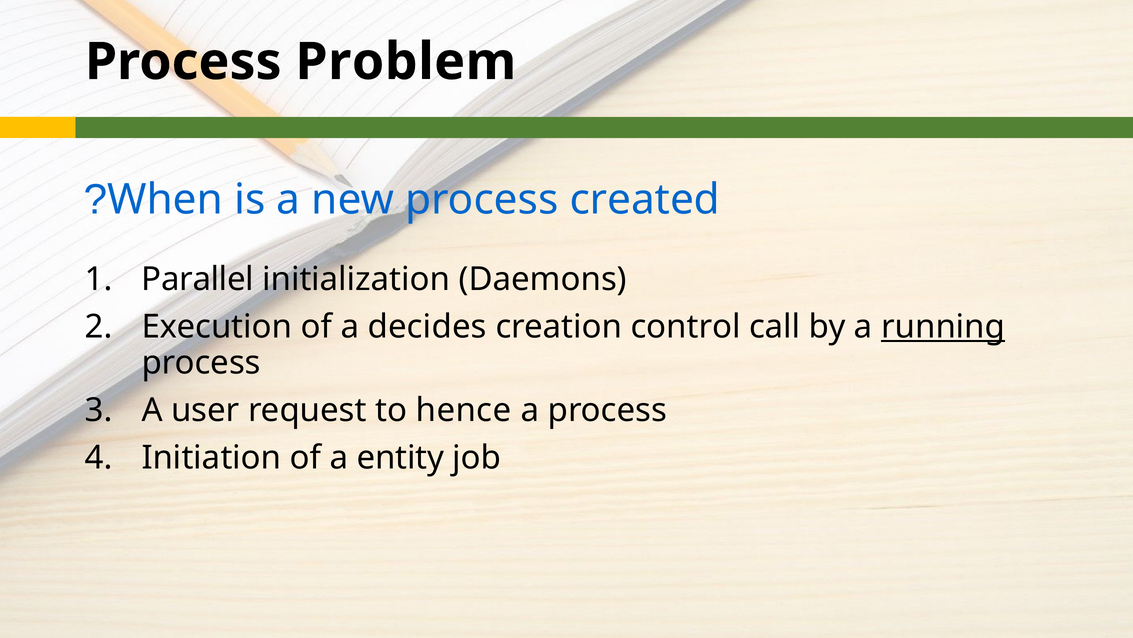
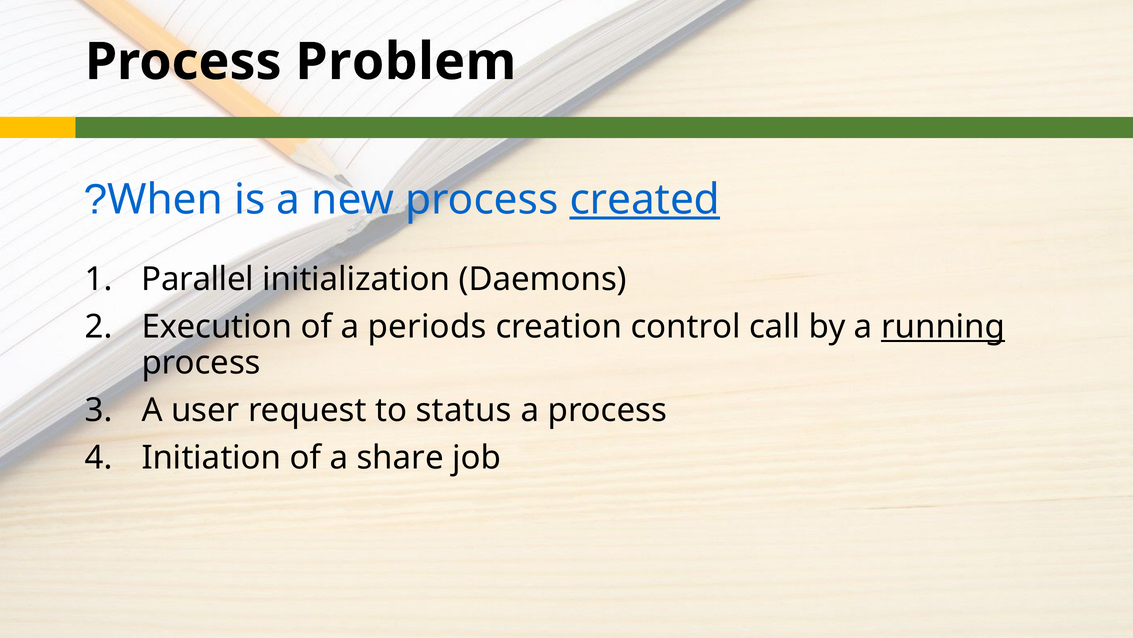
created underline: none -> present (645, 200)
decides: decides -> periods (427, 327)
hence: hence -> status (464, 410)
entity: entity -> share (400, 457)
